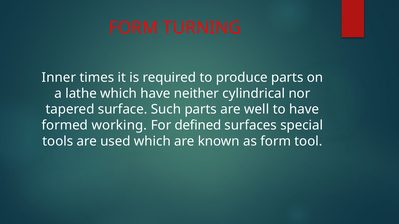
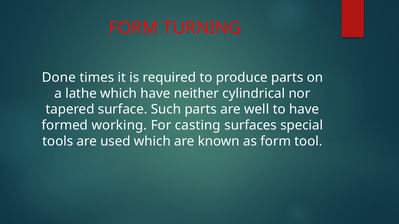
Inner: Inner -> Done (59, 78)
defined: defined -> casting (198, 126)
